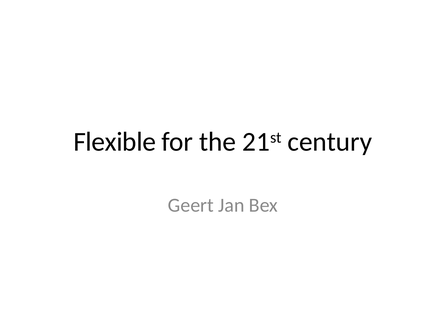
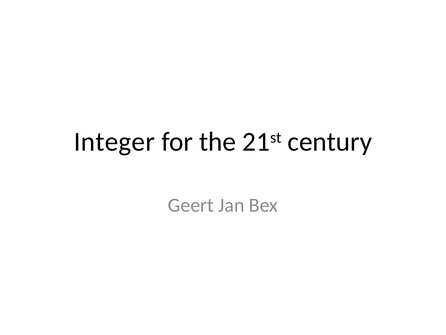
Flexible: Flexible -> Integer (114, 142)
